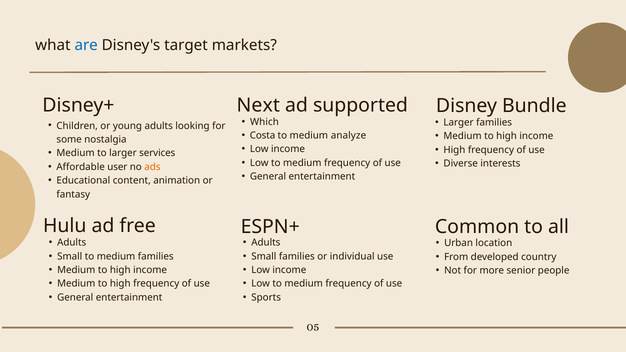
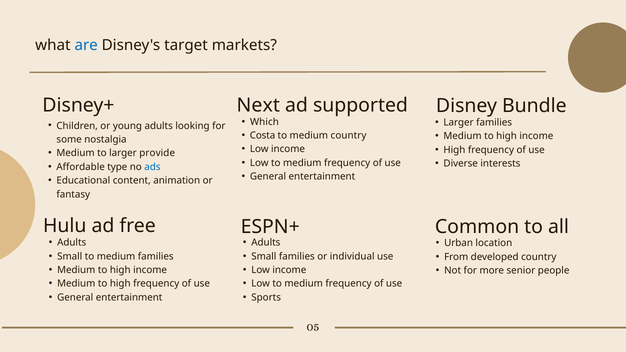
medium analyze: analyze -> country (349, 136)
services: services -> provide (157, 153)
user: user -> type (117, 167)
ads colour: orange -> blue (152, 167)
